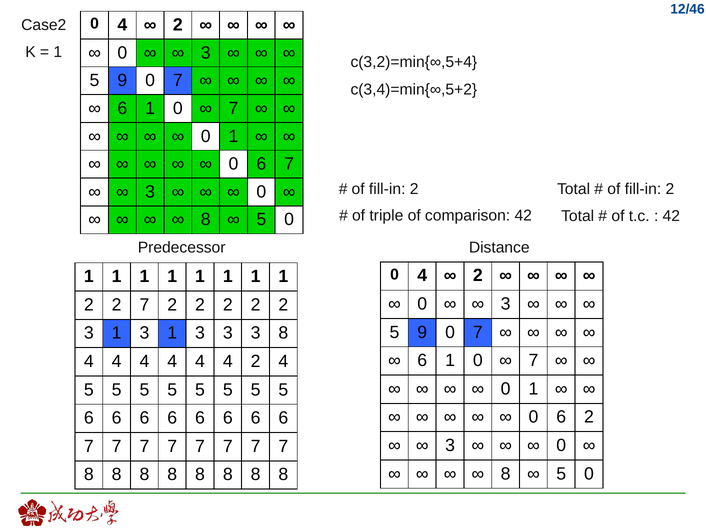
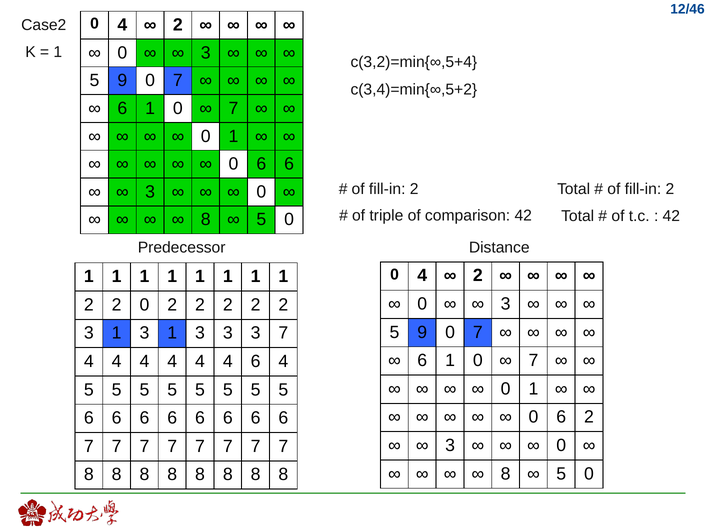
0 6 7: 7 -> 6 (289, 164)
2 7: 7 -> 0 (144, 305)
3 8: 8 -> 7 (283, 333)
4 2: 2 -> 6 (256, 361)
